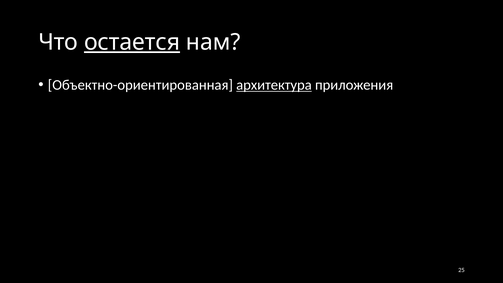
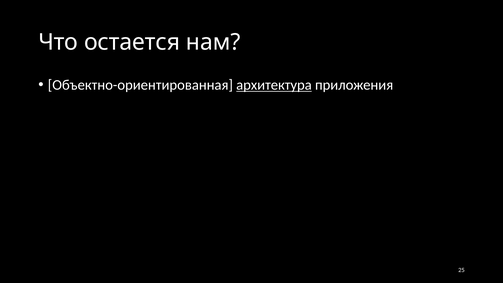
остается underline: present -> none (132, 42)
